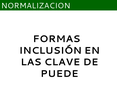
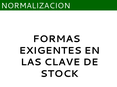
INCLUSIÓN: INCLUSIÓN -> EXIGENTES (50, 51)
PUEDE: PUEDE -> STOCK (59, 74)
